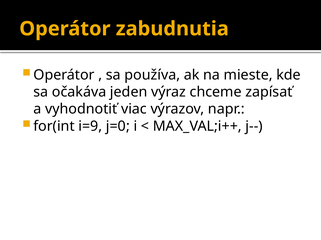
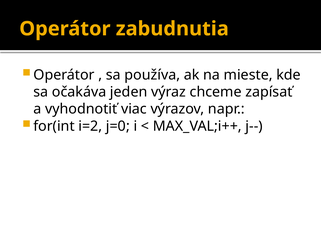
i=9: i=9 -> i=2 (90, 126)
